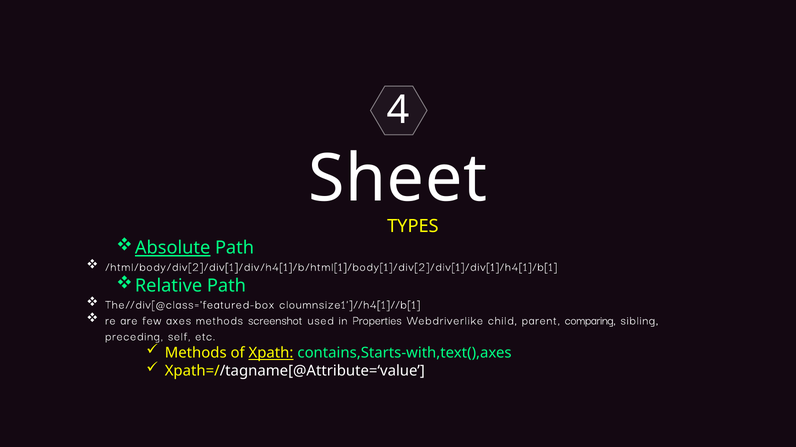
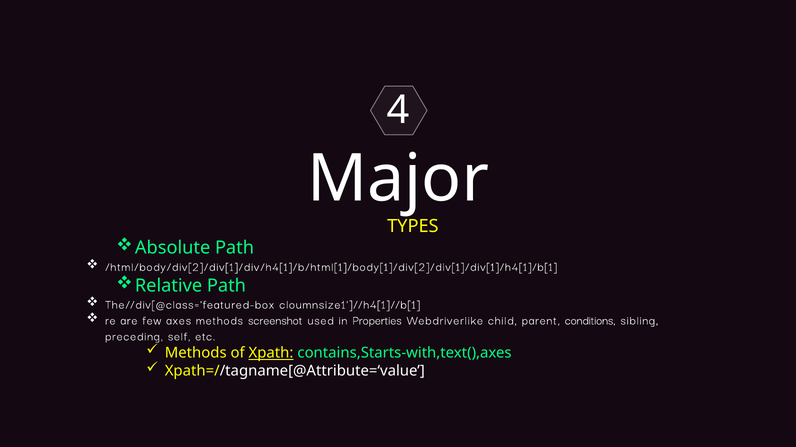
Sheet: Sheet -> Major (398, 179)
Absolute underline: present -> none (173, 248)
comparing: comparing -> conditions (590, 321)
